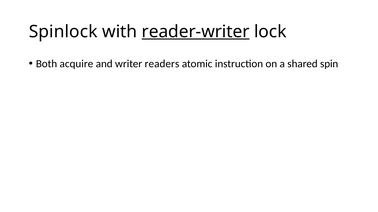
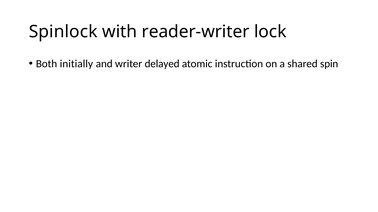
reader-writer underline: present -> none (196, 32)
acquire: acquire -> initially (76, 64)
readers: readers -> delayed (162, 64)
